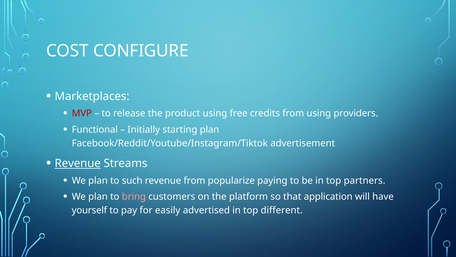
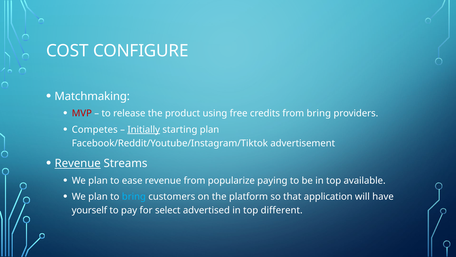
Marketplaces: Marketplaces -> Matchmaking (92, 96)
from using: using -> bring (319, 113)
Functional: Functional -> Competes (95, 129)
Initially underline: none -> present (144, 129)
such: such -> ease (132, 180)
partners: partners -> available (365, 180)
bring colour: pink -> light blue (134, 196)
easily: easily -> select (168, 210)
